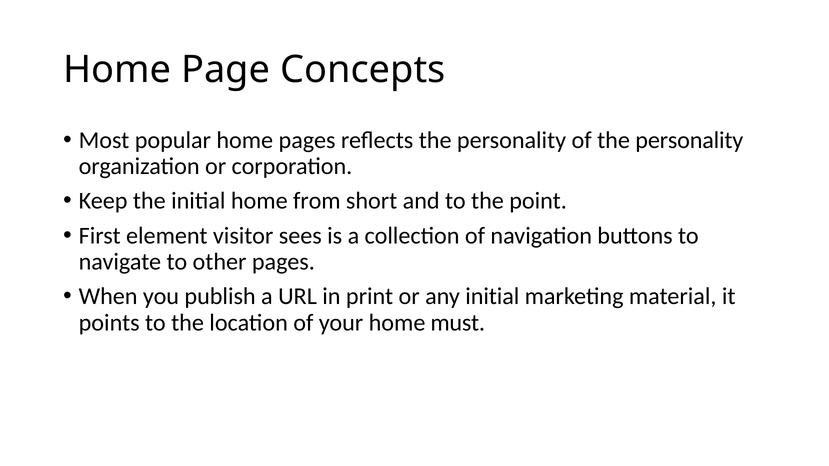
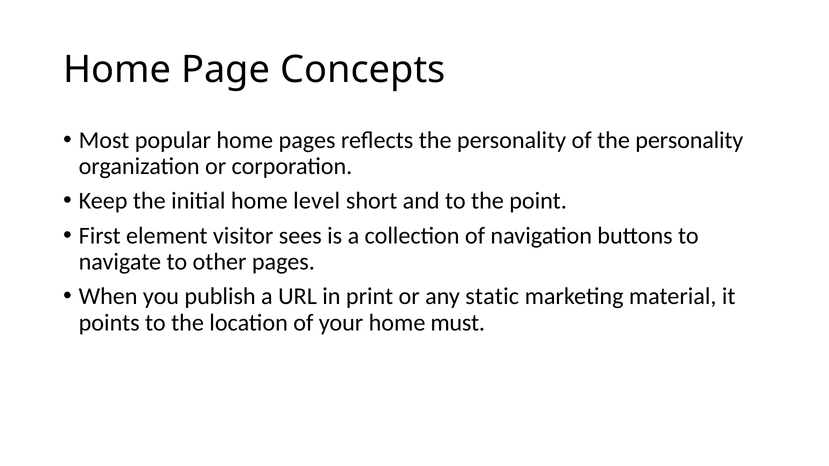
from: from -> level (317, 201)
any initial: initial -> static (492, 297)
